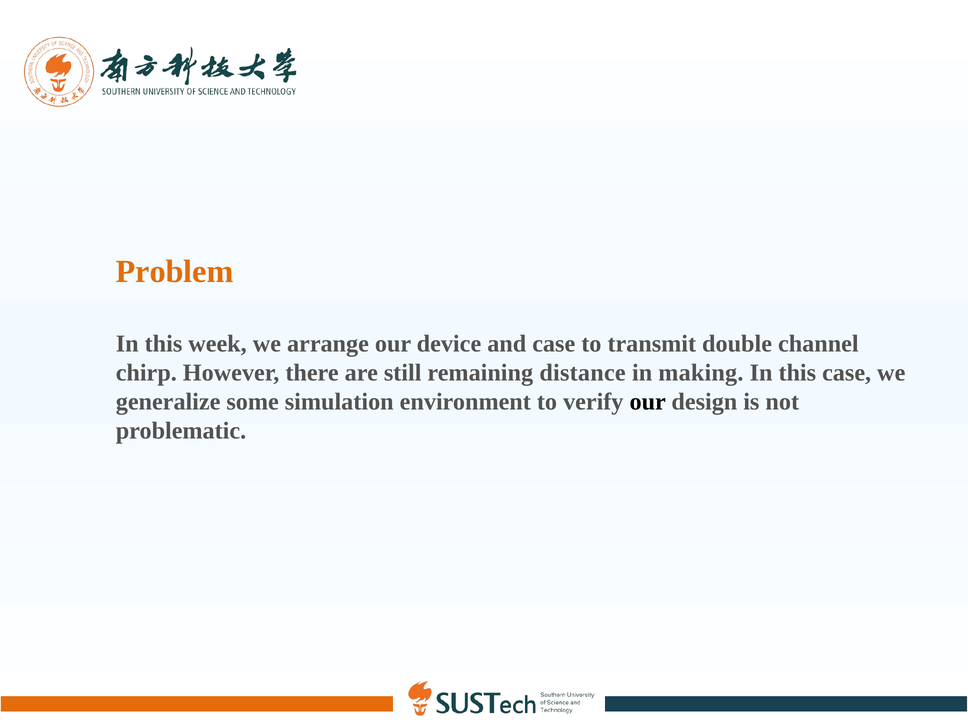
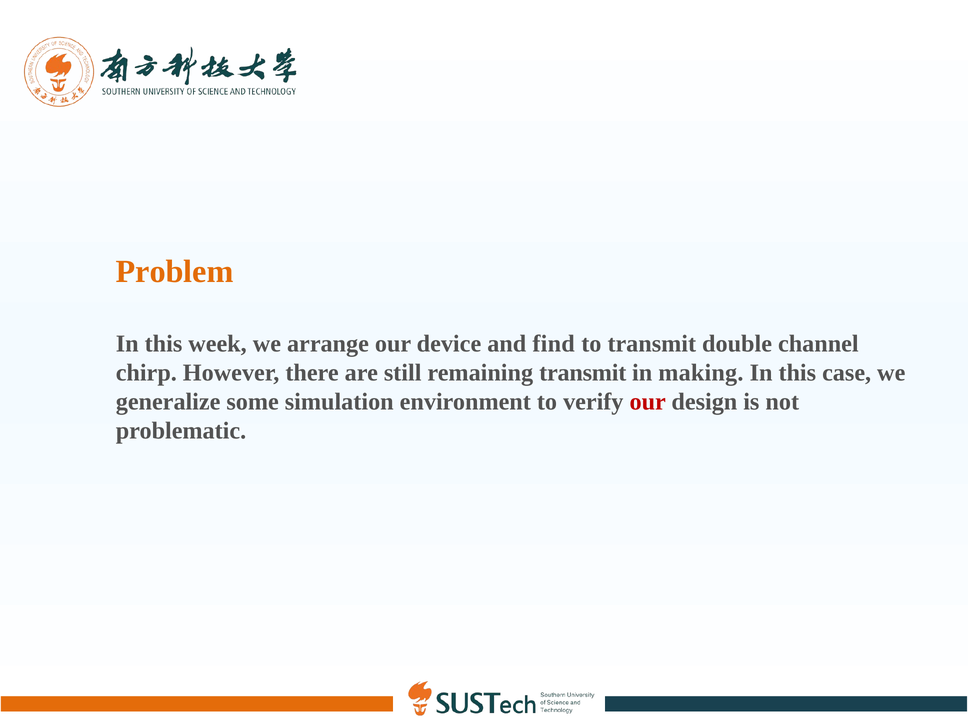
and case: case -> find (554, 344)
remaining distance: distance -> transmit (583, 373)
our colour: black -> red (648, 402)
